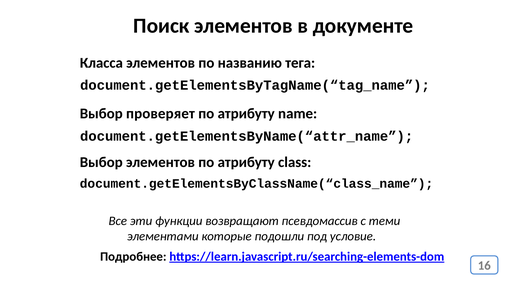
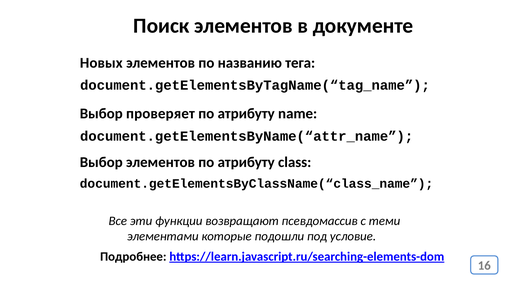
Класса: Класса -> Новых (101, 63)
